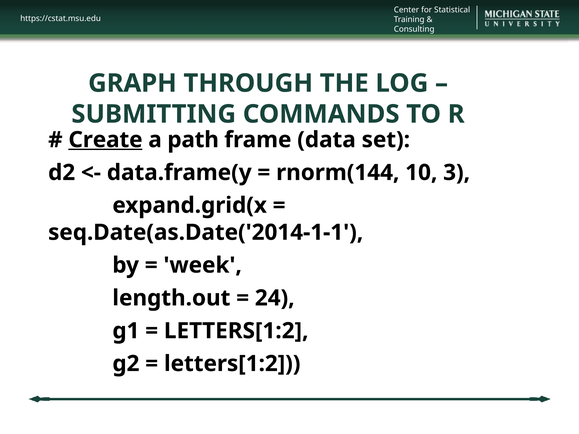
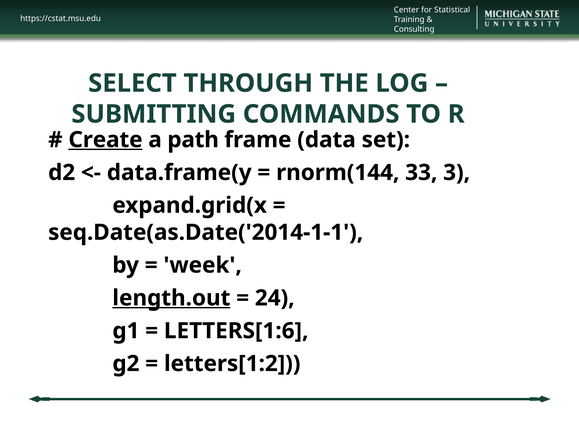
GRAPH: GRAPH -> SELECT (132, 83)
10: 10 -> 33 (421, 173)
length.out underline: none -> present (171, 298)
LETTERS[1:2: LETTERS[1:2 -> LETTERS[1:6 (236, 331)
